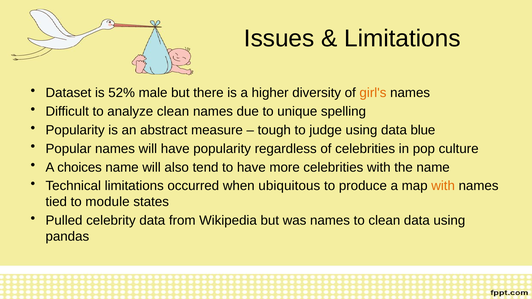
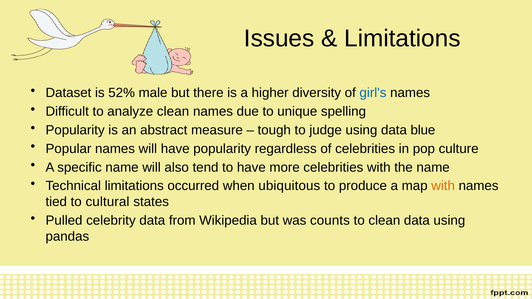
girl's colour: orange -> blue (373, 93)
choices: choices -> specific (80, 167)
module: module -> cultural (108, 202)
was names: names -> counts (330, 221)
